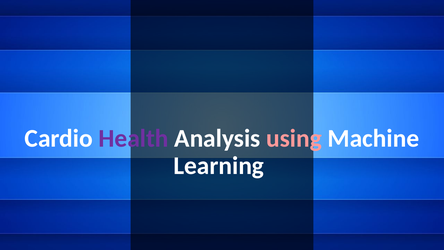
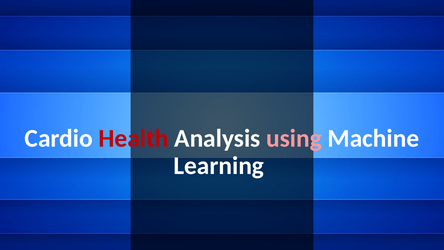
Health colour: purple -> red (134, 138)
